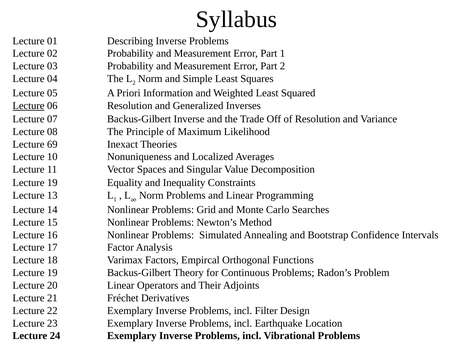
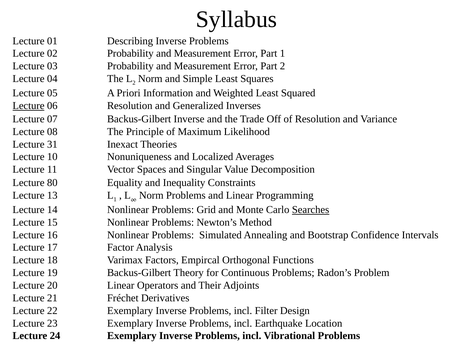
69: 69 -> 31 (52, 144)
19: 19 -> 80 (52, 183)
Searches underline: none -> present (311, 210)
